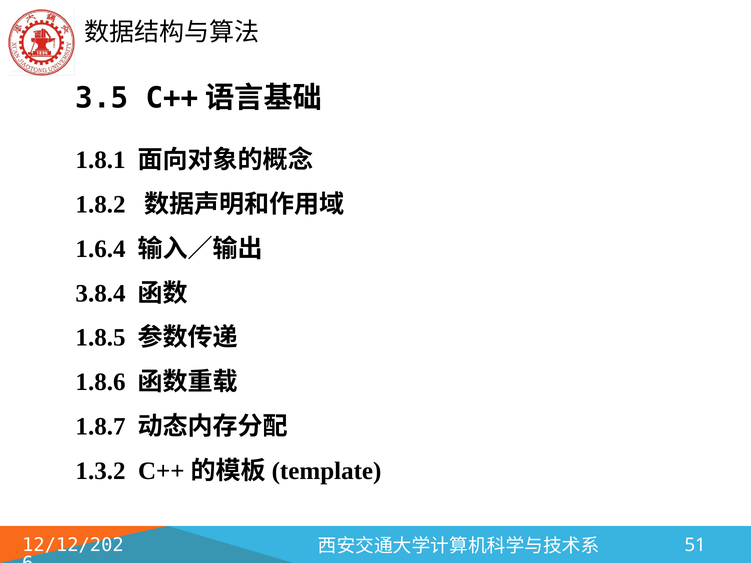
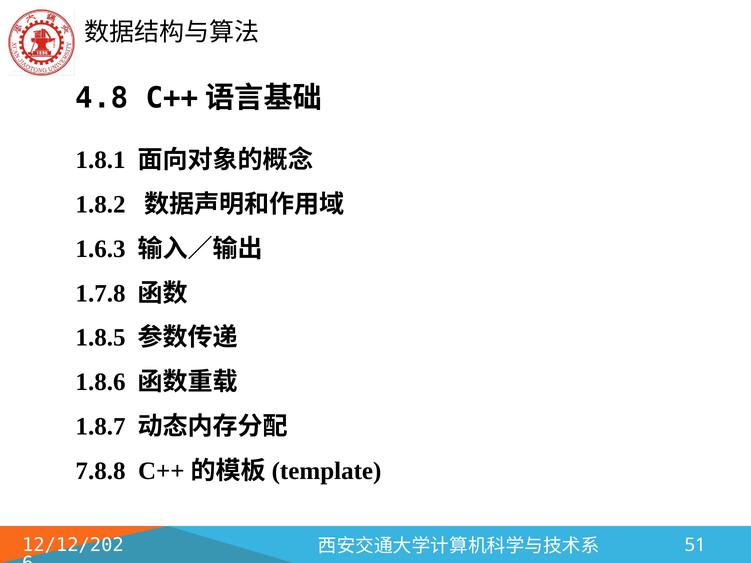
3.5: 3.5 -> 4.8 (102, 98)
1.6.4: 1.6.4 -> 1.6.3 (101, 249)
3.8.4: 3.8.4 -> 1.7.8 (101, 293)
1.3.2: 1.3.2 -> 7.8.8 (101, 471)
